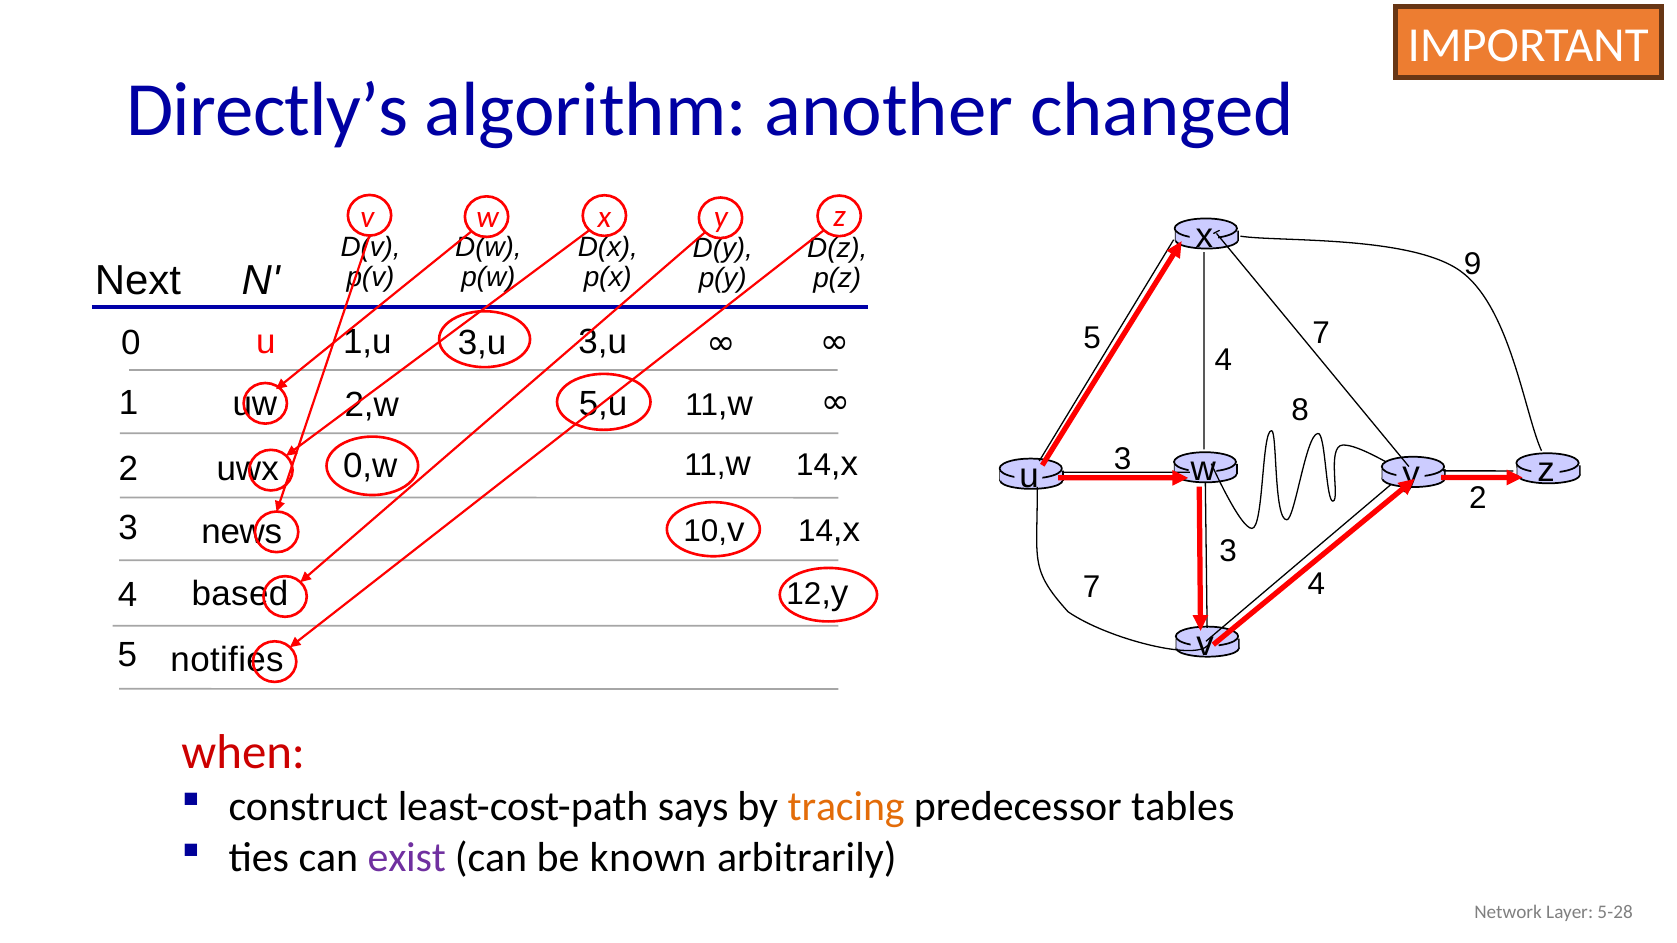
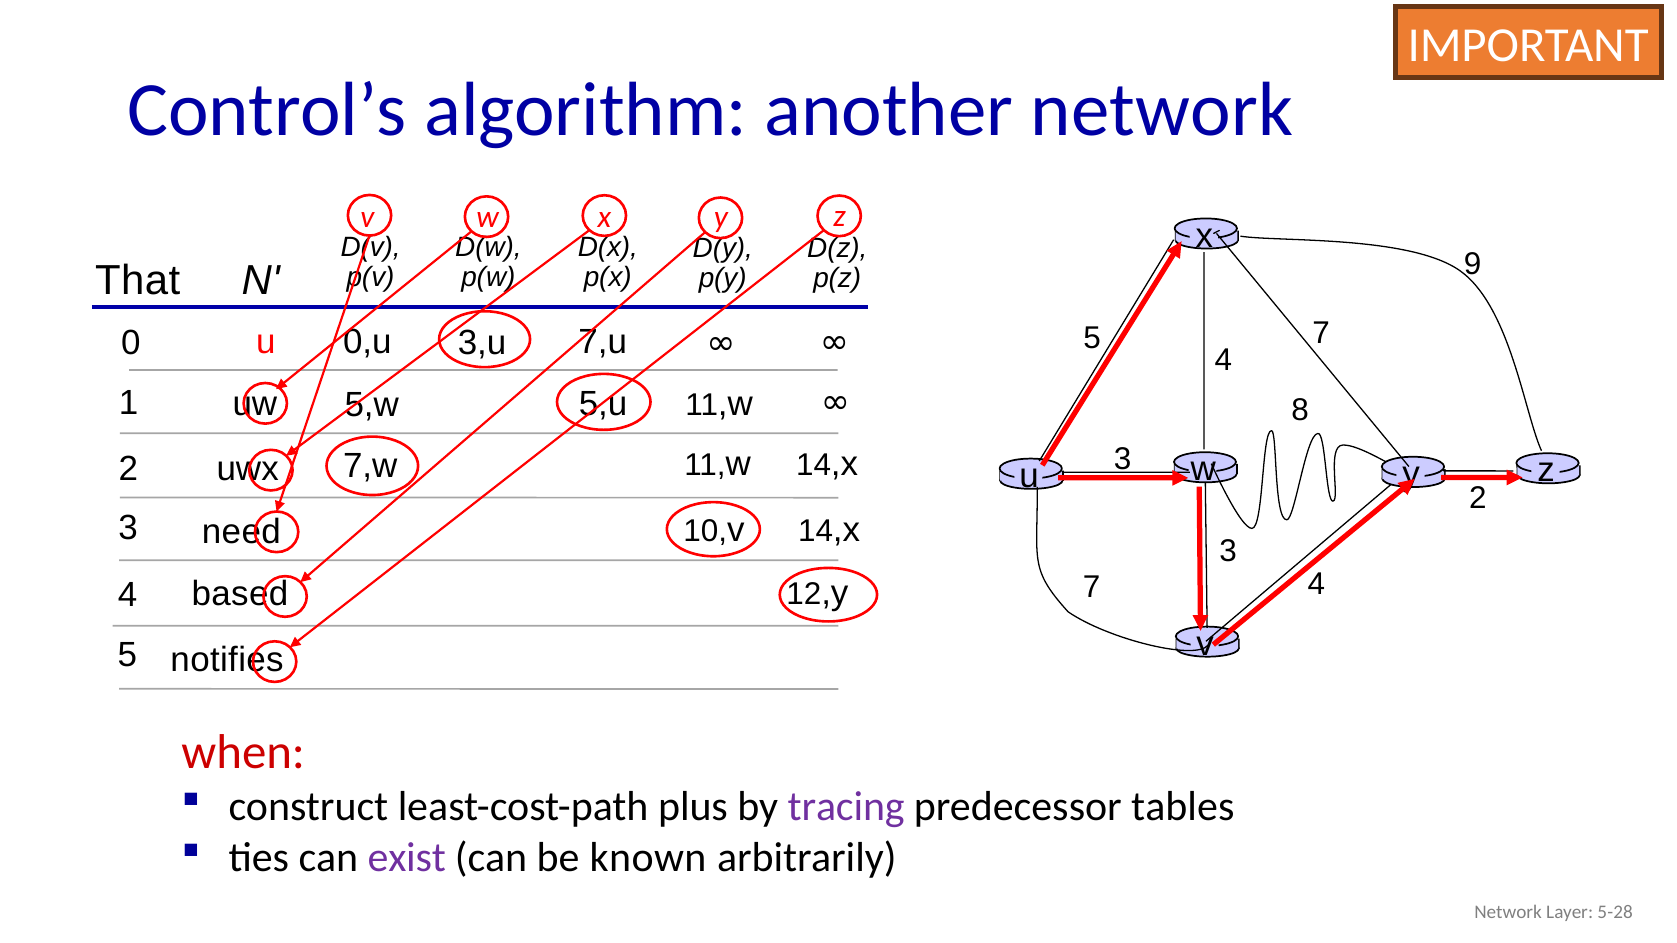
Directly’s: Directly’s -> Control’s (267, 110)
another changed: changed -> network (1162, 110)
Next: Next -> That (138, 281)
1,u: 1,u -> 0,u (367, 342)
3,u 3,u: 3,u -> 7,u (603, 342)
2,w: 2,w -> 5,w (372, 405)
0,w: 0,w -> 7,w (370, 466)
news: news -> need (241, 532)
says: says -> plus (693, 807)
tracing colour: orange -> purple (846, 807)
